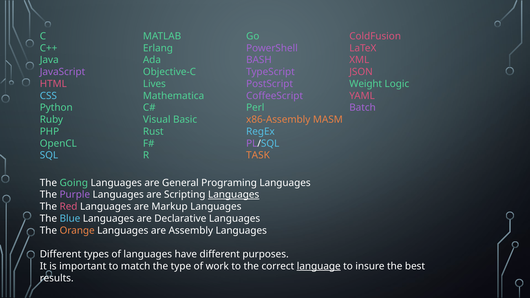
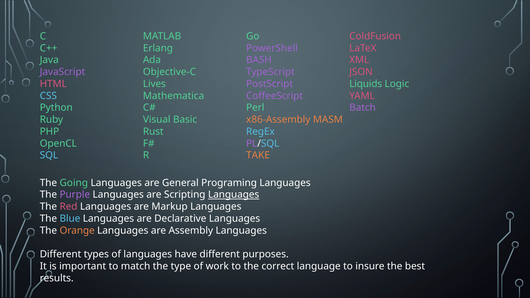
Weight: Weight -> Liquids (366, 84)
TASK: TASK -> TAKE (258, 155)
language underline: present -> none (319, 266)
